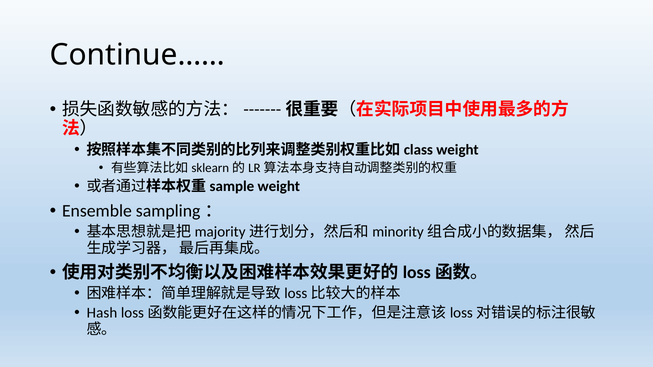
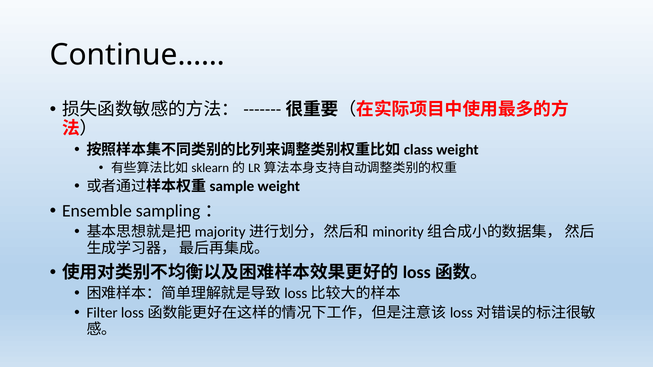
Hash: Hash -> Filter (102, 313)
